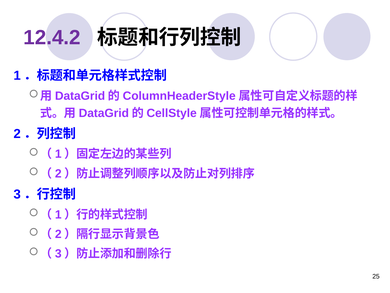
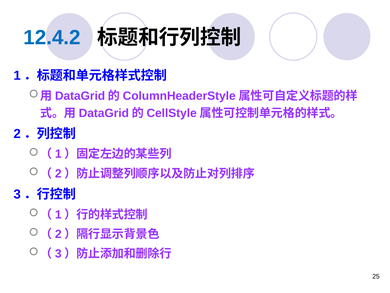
12.4.2 colour: purple -> blue (52, 38)
